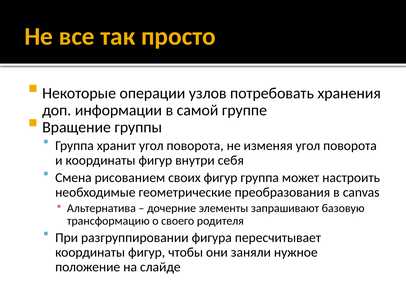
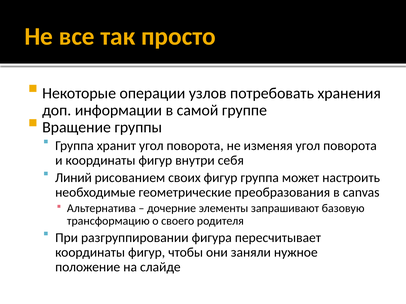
Смена: Смена -> Линий (73, 178)
